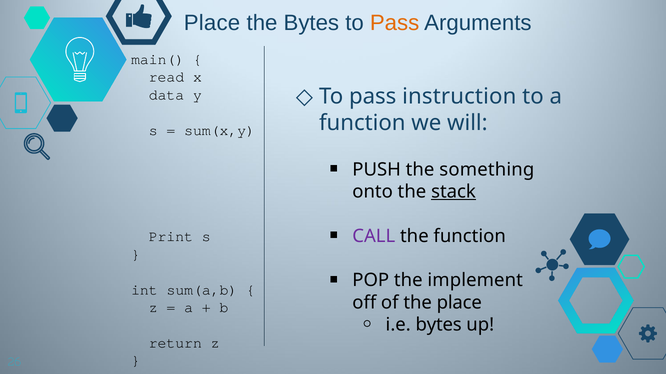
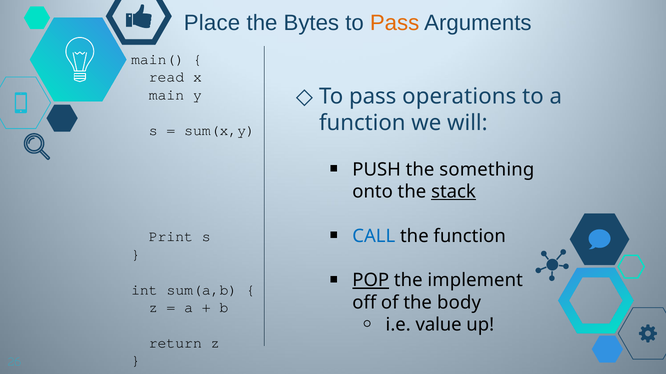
instruction: instruction -> operations (459, 97)
data: data -> main (167, 95)
CALL colour: purple -> blue (374, 236)
POP underline: none -> present (371, 281)
the place: place -> body (459, 303)
i.e bytes: bytes -> value (439, 325)
